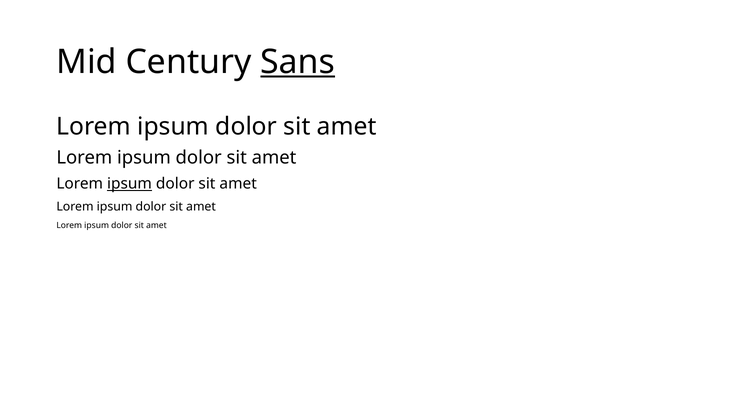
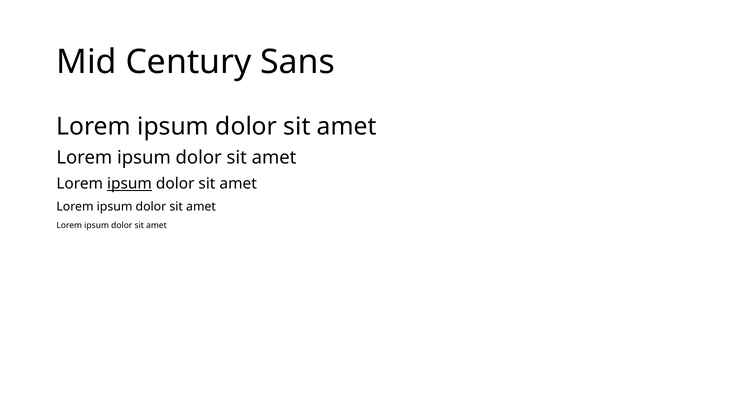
Sans underline: present -> none (298, 62)
